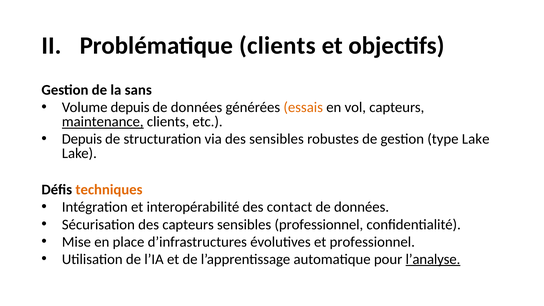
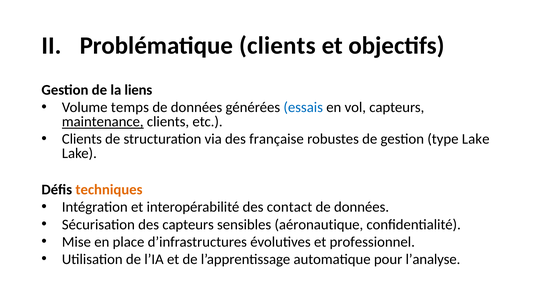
sans: sans -> liens (138, 90)
Volume depuis: depuis -> temps (130, 107)
essais colour: orange -> blue (303, 107)
Depuis: Depuis -> Clients (82, 139)
des sensibles: sensibles -> française (277, 139)
sensibles professionnel: professionnel -> aéronautique (319, 224)
l’analyse underline: present -> none (433, 259)
